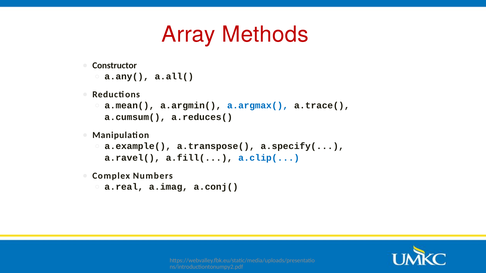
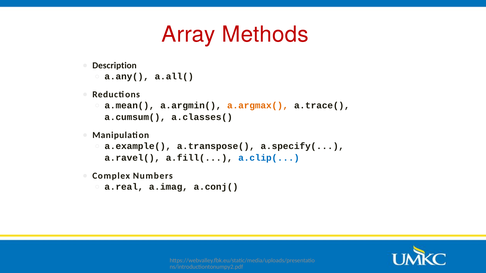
Constructor: Constructor -> Description (115, 66)
a.argmax( colour: blue -> orange (258, 106)
a.reduces(: a.reduces( -> a.classes( (202, 117)
